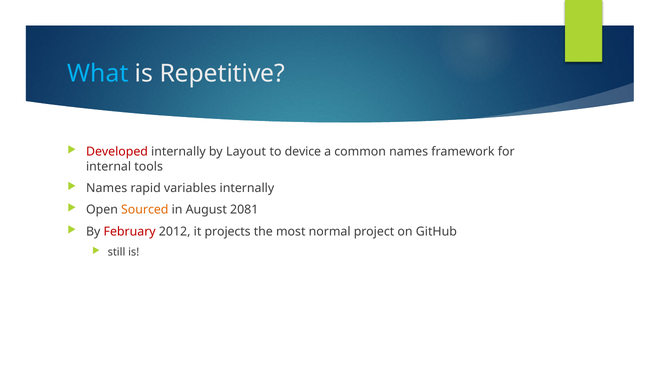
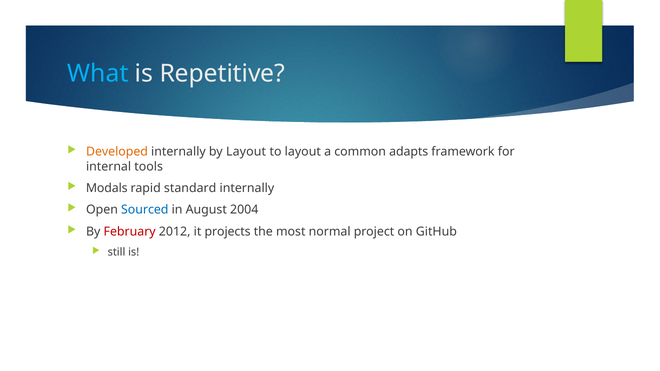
Developed colour: red -> orange (117, 152)
to device: device -> layout (303, 152)
common names: names -> adapts (409, 152)
Names: Names -> Modals (107, 188)
variables: variables -> standard (190, 188)
Sourced colour: orange -> blue (145, 210)
2081: 2081 -> 2004 (244, 210)
